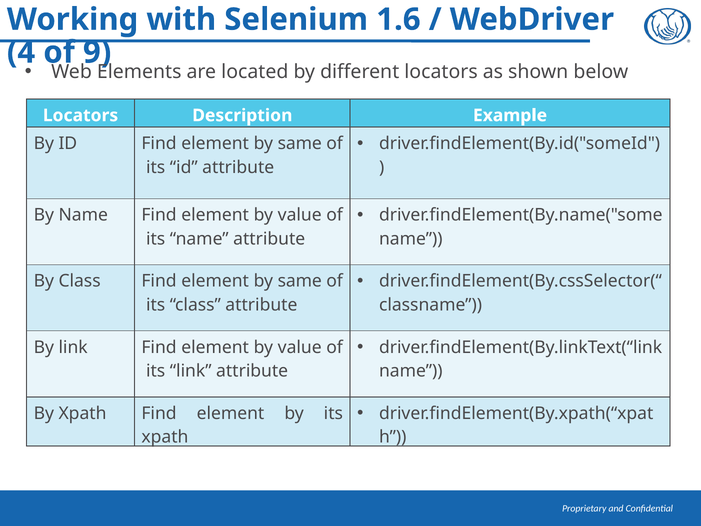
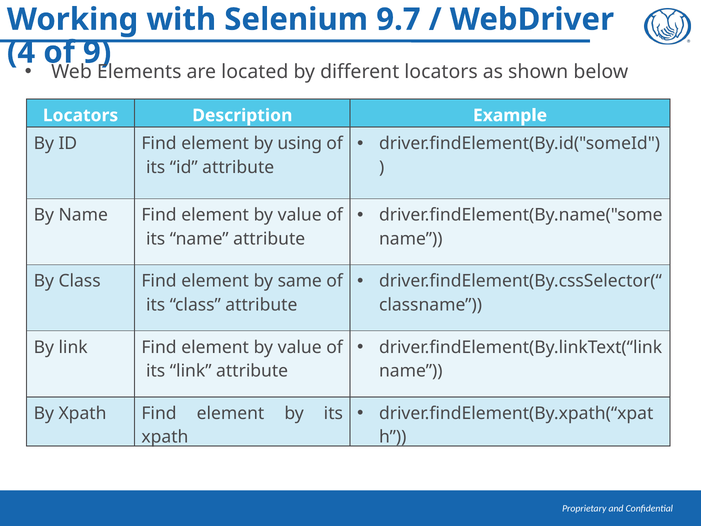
1.6: 1.6 -> 9.7 (398, 19)
same: same -> using (300, 143)
